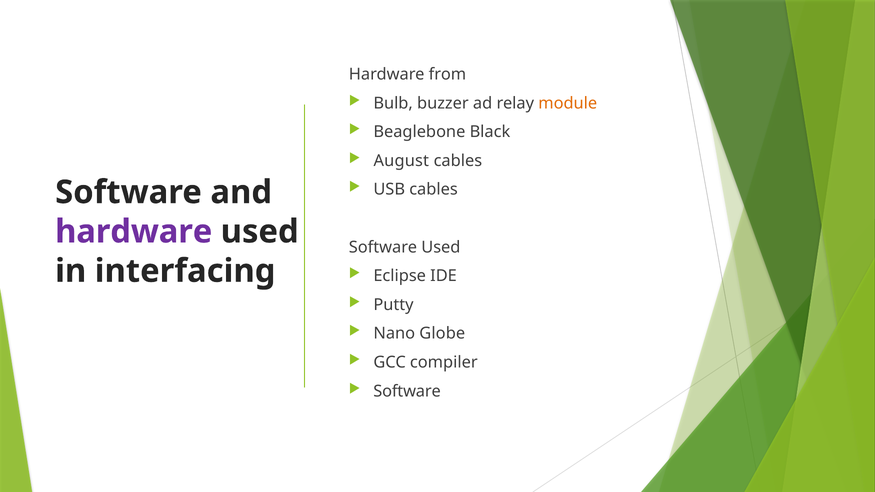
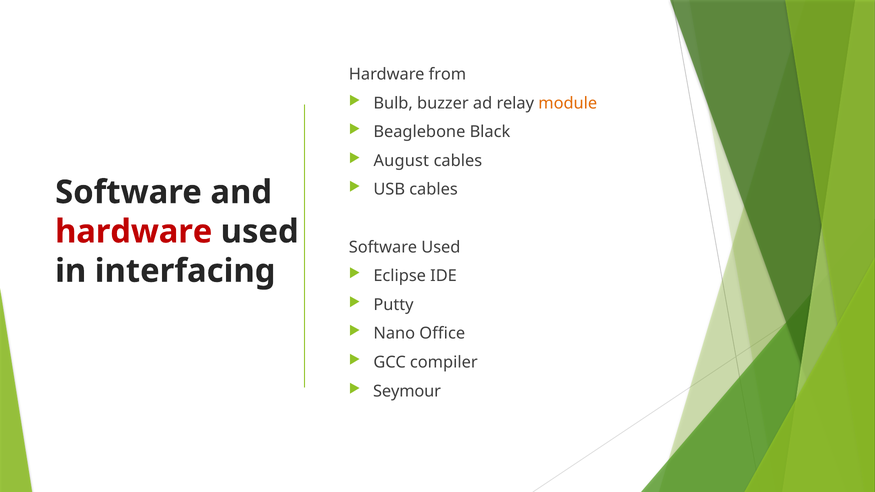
hardware colour: purple -> red (134, 232)
Globe: Globe -> Office (442, 334)
Software: Software -> Seymour (407, 391)
